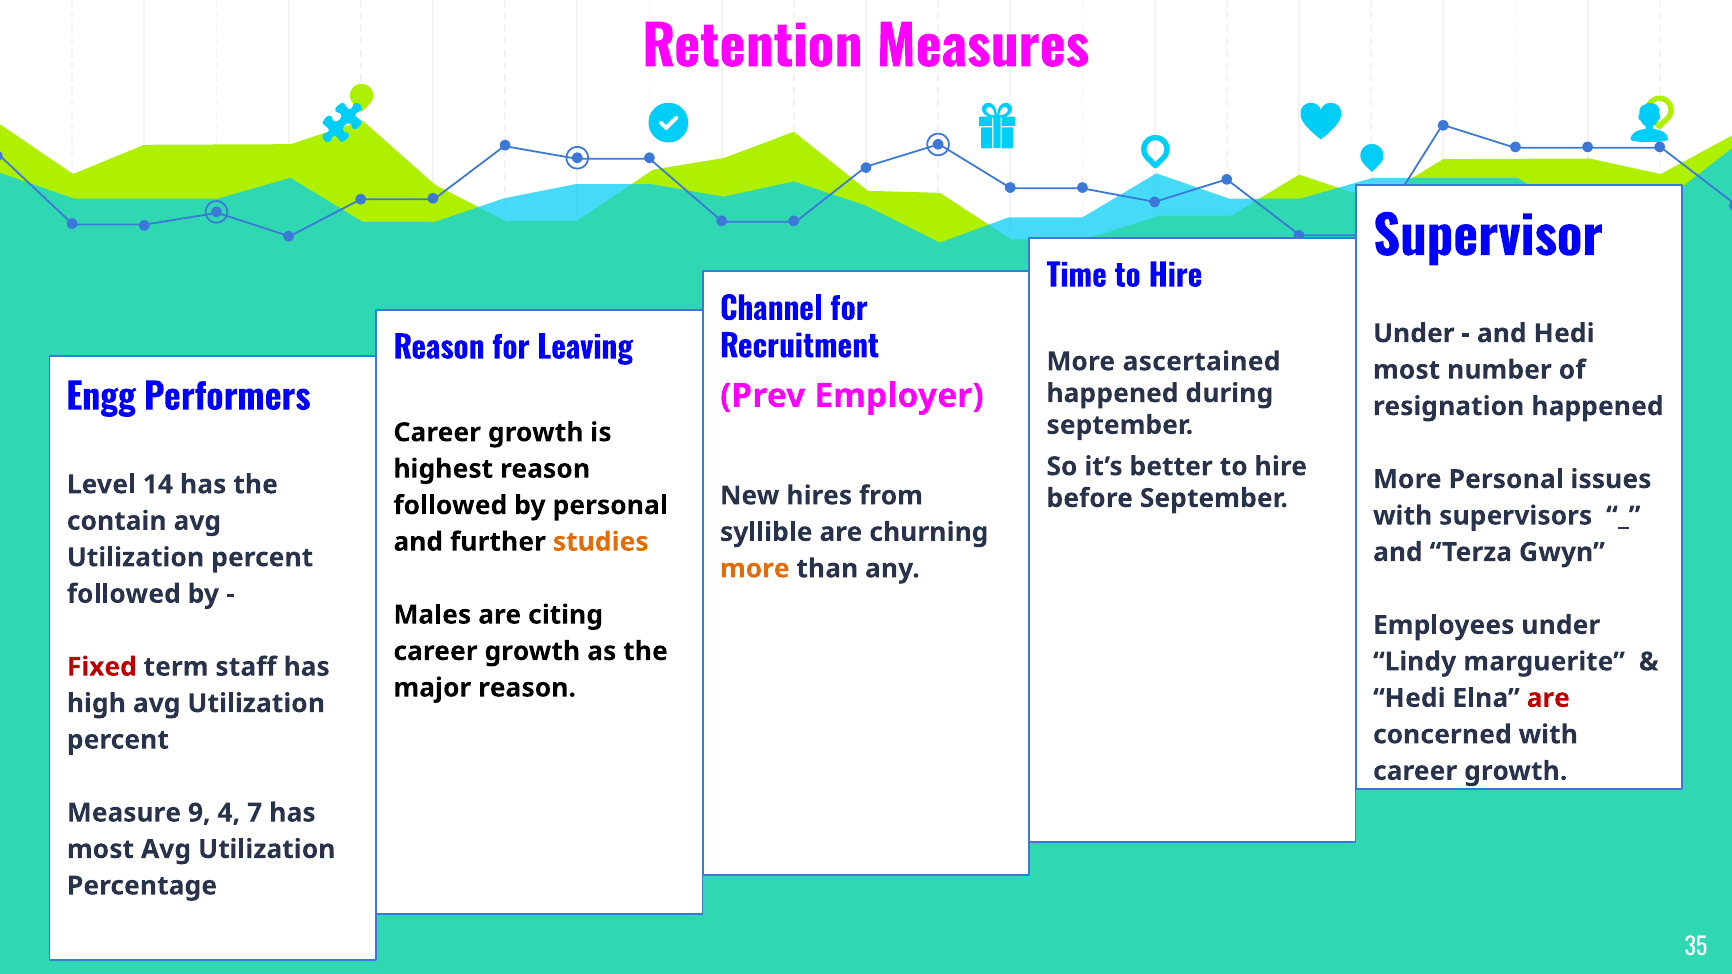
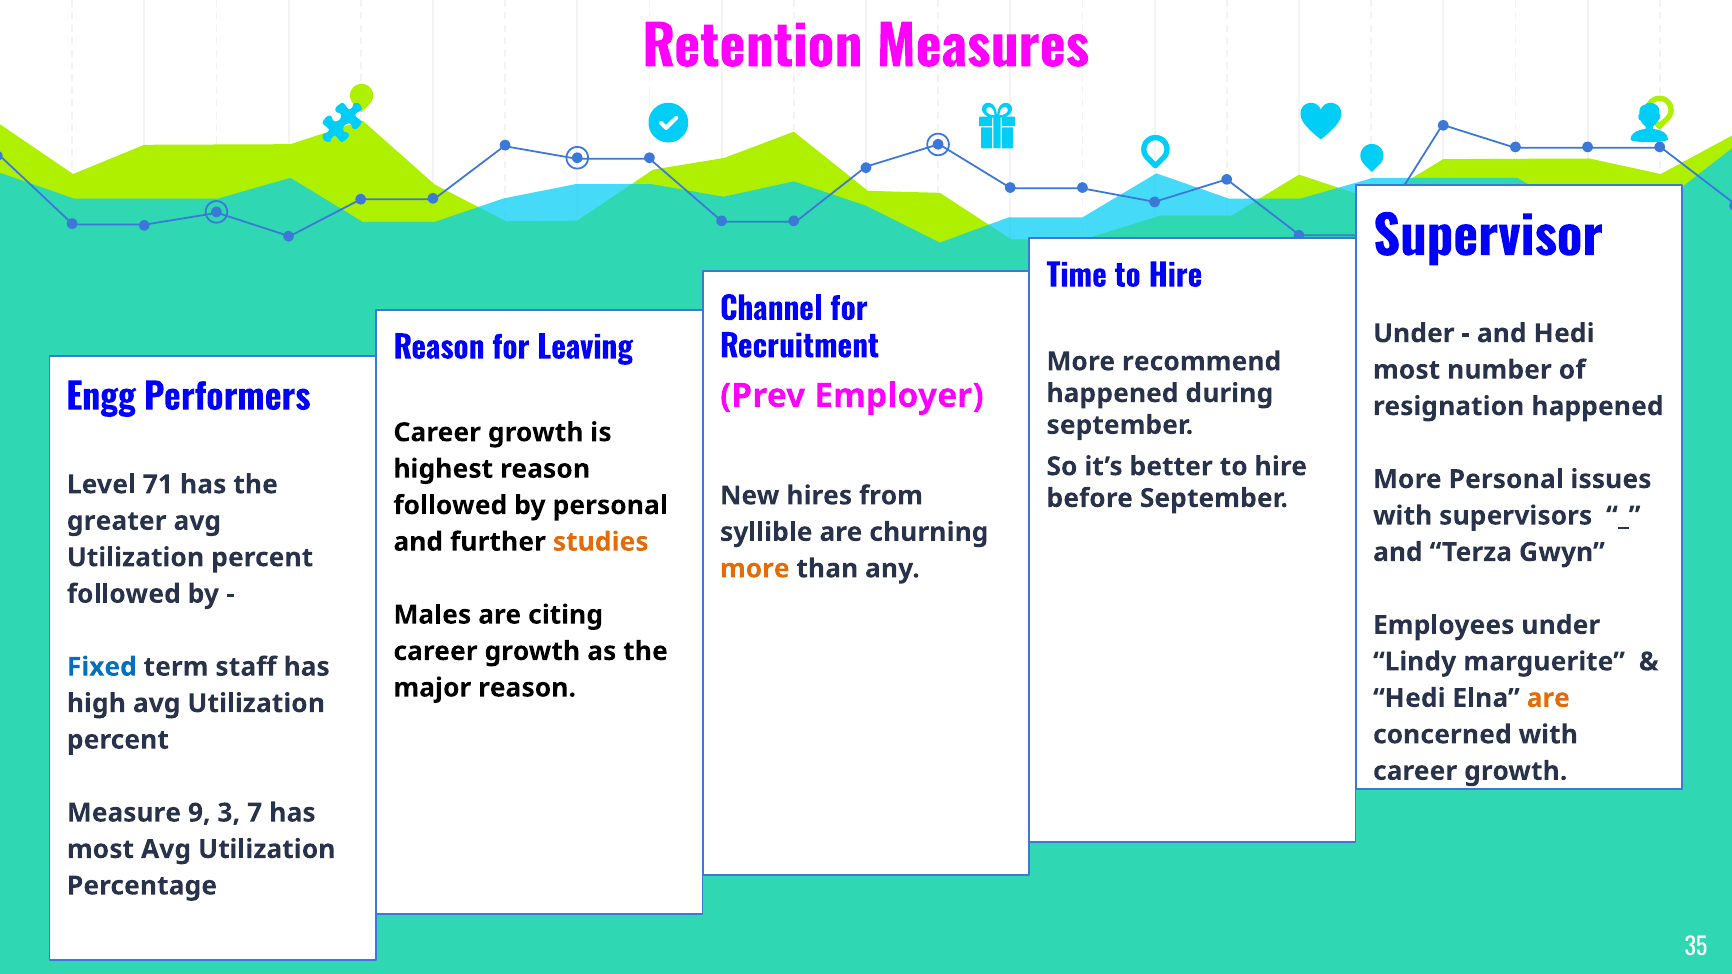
ascertained: ascertained -> recommend (1202, 362)
14: 14 -> 71 (158, 485)
contain: contain -> greater (117, 521)
Fixed colour: red -> blue (102, 667)
are colour: red -> orange (1548, 698)
4: 4 -> 3 (229, 813)
